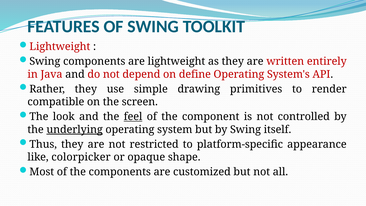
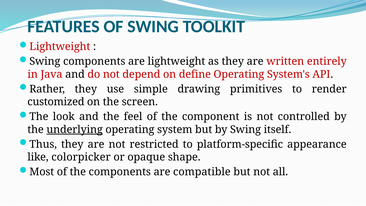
compatible: compatible -> customized (56, 102)
feel underline: present -> none (133, 117)
customized: customized -> compatible (202, 172)
